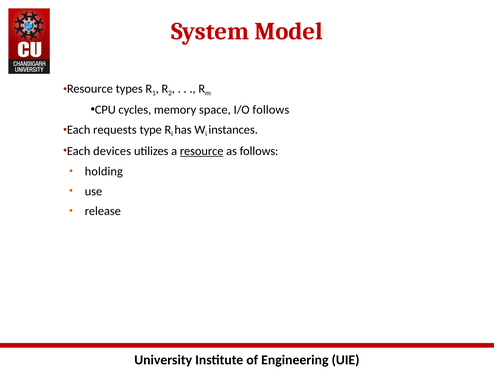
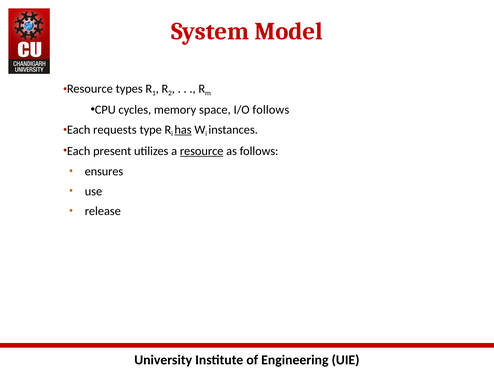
has underline: none -> present (183, 130)
devices: devices -> present (112, 151)
holding: holding -> ensures (104, 172)
